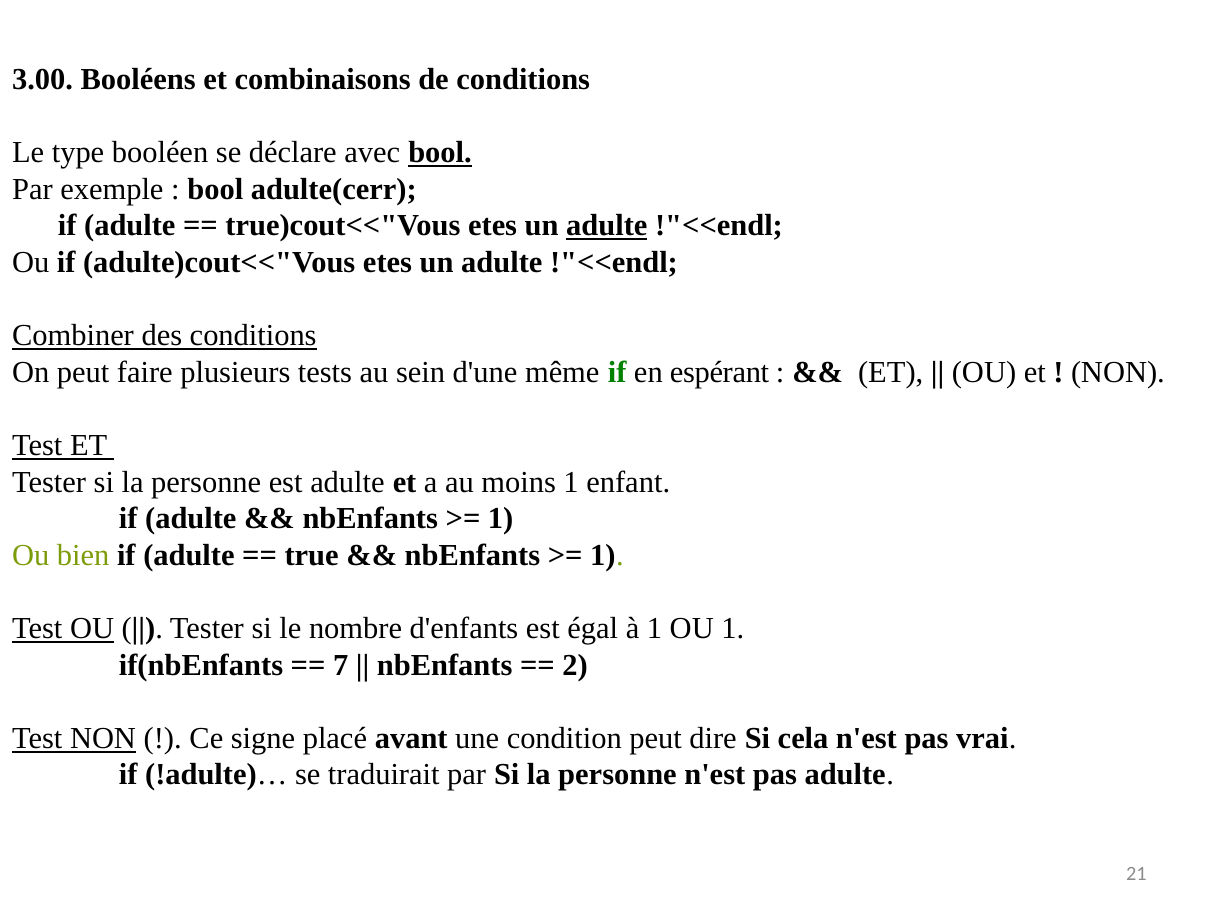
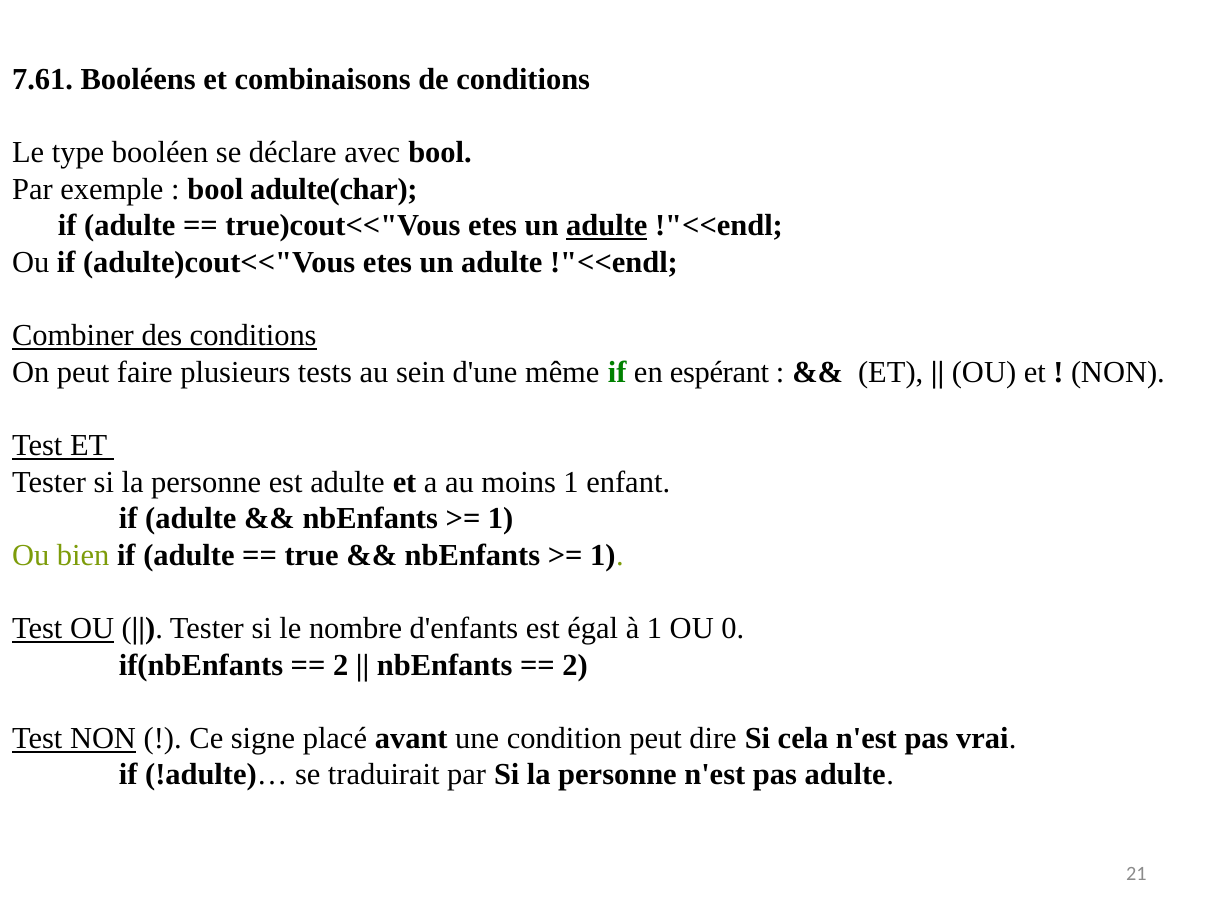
3.00: 3.00 -> 7.61 (43, 79)
bool underline: present -> none (440, 153)
adulte(cerr: adulte(cerr -> adulte(char (334, 189)
OU 1: 1 -> 0 (733, 628)
7: 7 -> 2 (341, 665)
